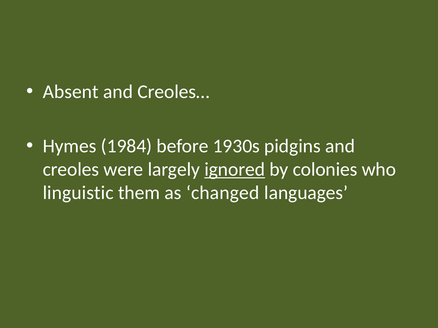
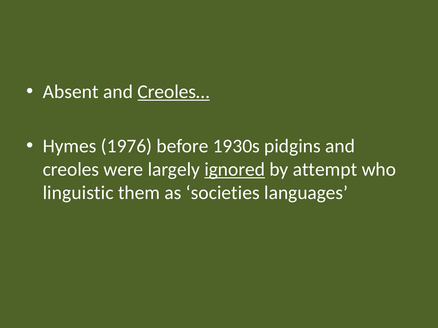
Creoles… underline: none -> present (174, 92)
1984: 1984 -> 1976 (127, 146)
colonies: colonies -> attempt (325, 170)
changed: changed -> societies (223, 193)
